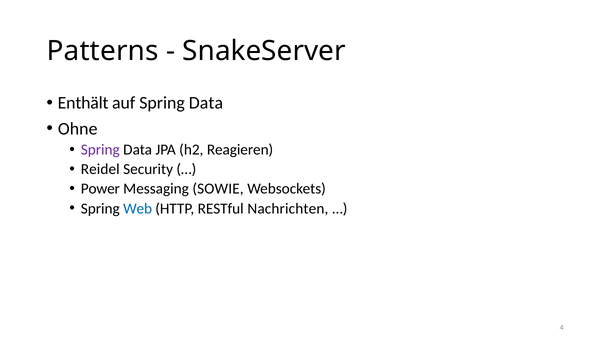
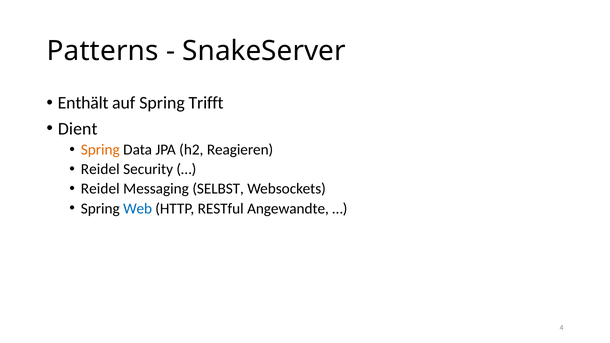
auf Spring Data: Data -> Trifft (206, 103)
Ohne: Ohne -> Dient (78, 129)
Spring colour: purple -> orange (100, 150)
Power: Power -> Reidel (100, 189)
SOWIE: SOWIE -> SELBST (218, 189)
Nachrichten: Nachrichten -> Angewandte (288, 209)
